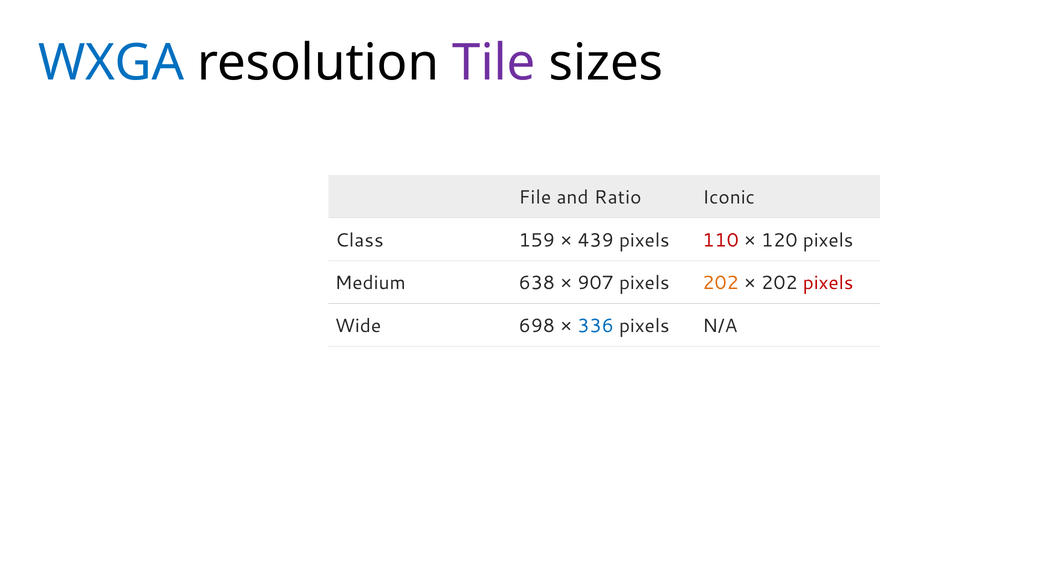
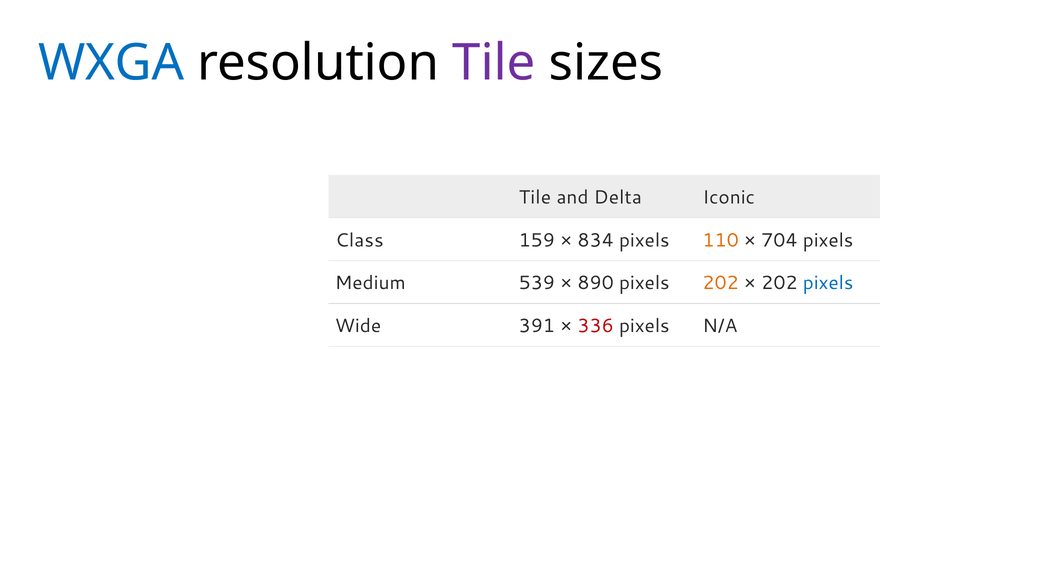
File: File -> Tile (535, 197)
Ratio: Ratio -> Delta (618, 197)
439: 439 -> 834 (596, 240)
110 colour: red -> orange (721, 240)
120: 120 -> 704 (779, 240)
638: 638 -> 539 (537, 283)
907: 907 -> 890 (596, 283)
pixels colour: red -> blue (828, 283)
698: 698 -> 391 (537, 326)
336 colour: blue -> red (596, 326)
